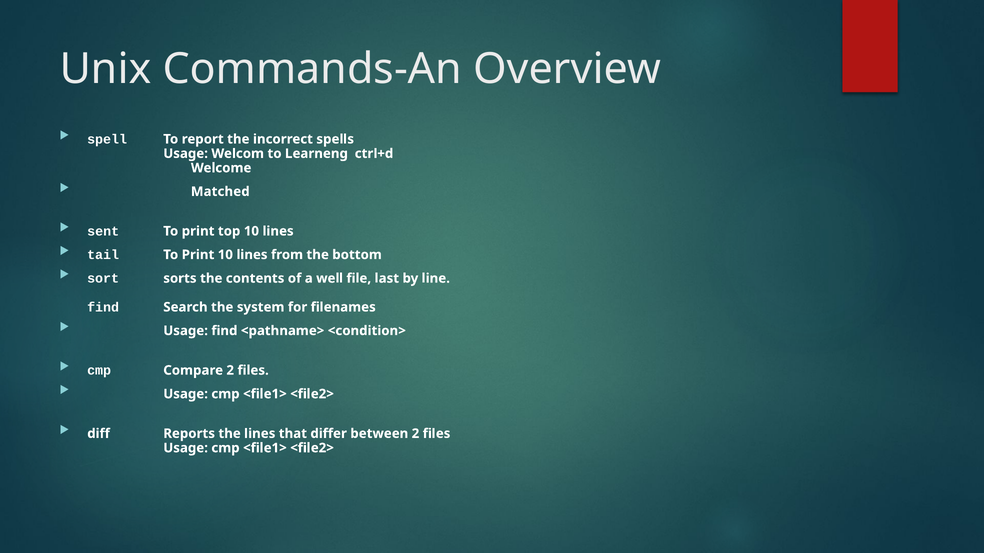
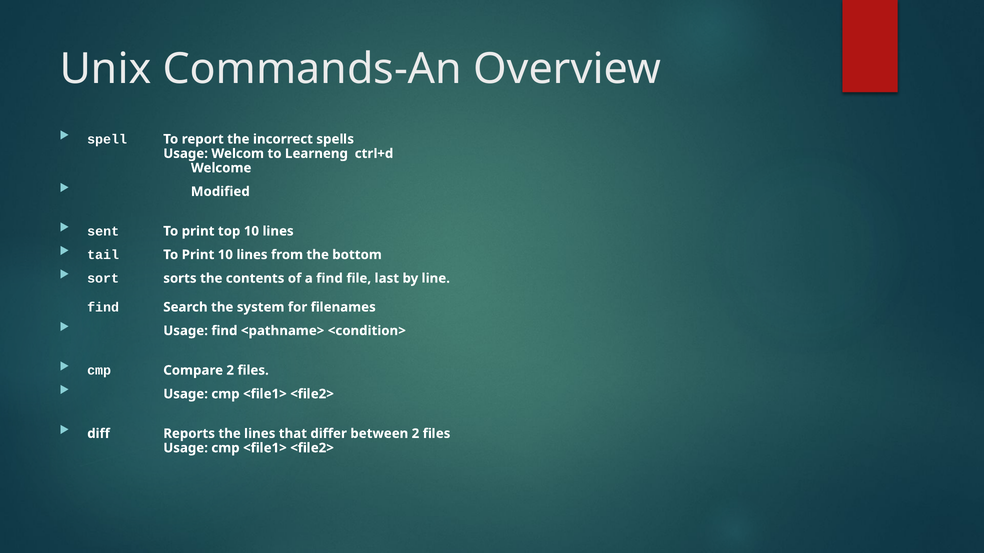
Matched: Matched -> Modified (220, 192)
a well: well -> find (330, 279)
